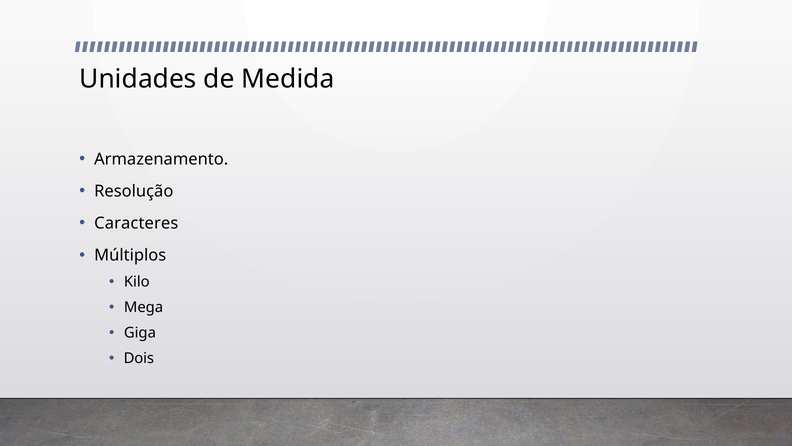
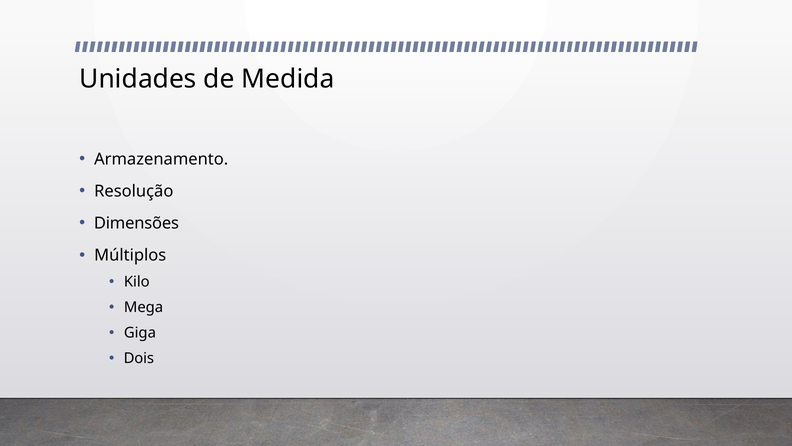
Caracteres: Caracteres -> Dimensões (136, 223)
